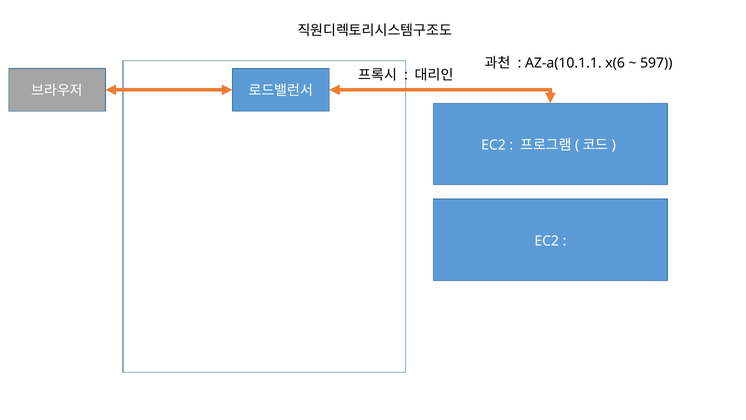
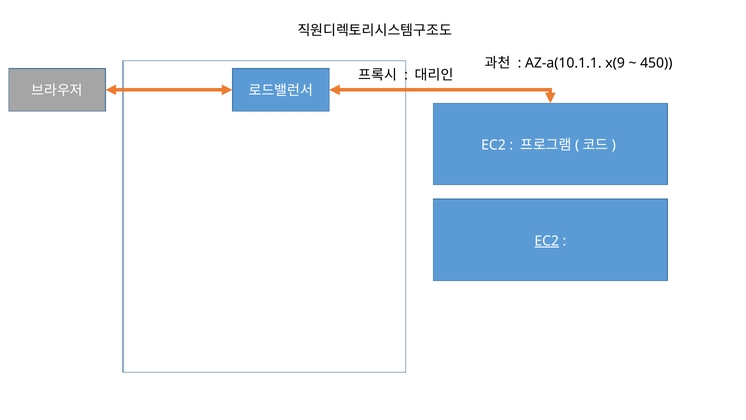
x(6: x(6 -> x(9 (615, 63)
597: 597 -> 450 (656, 63)
EC2 underline: none -> present (547, 241)
